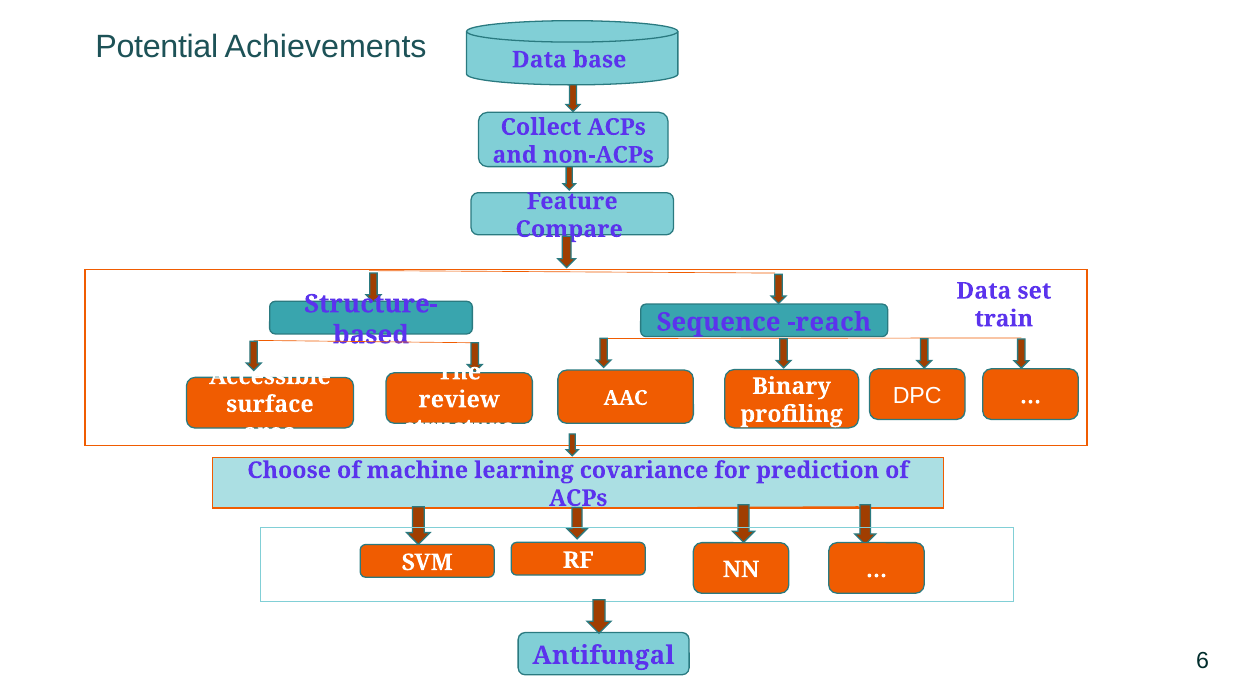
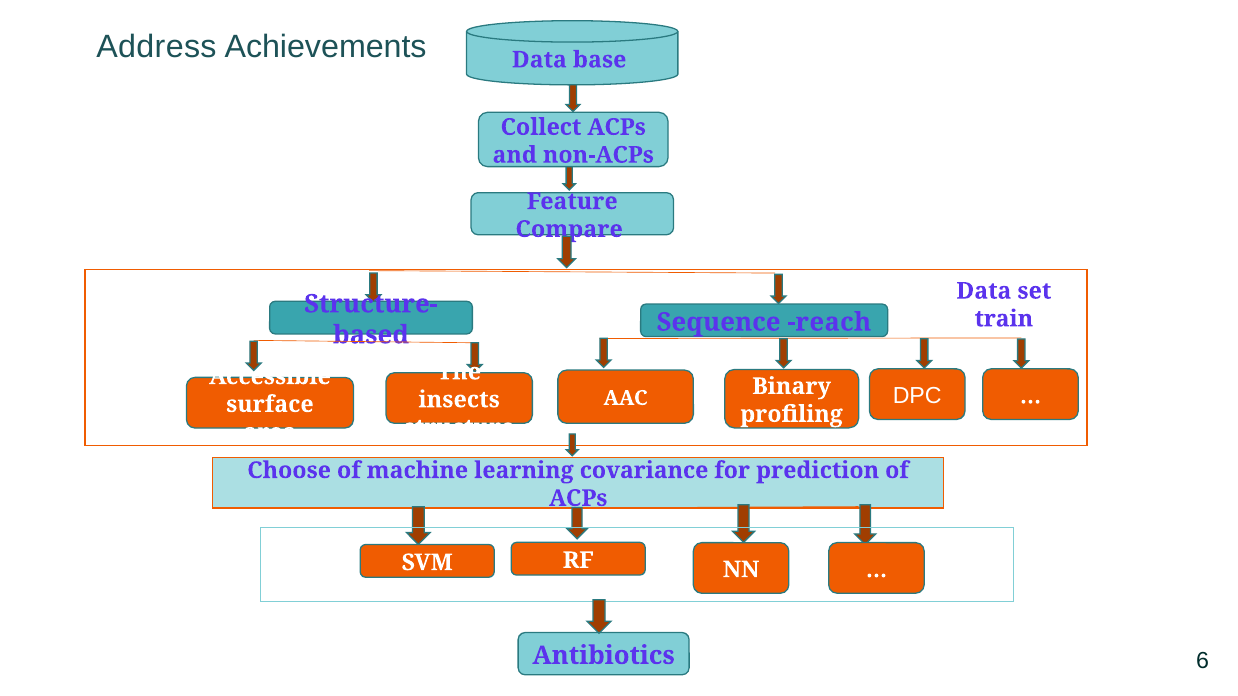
Potential: Potential -> Address (156, 47)
review: review -> insects (459, 400)
Antifungal: Antifungal -> Antibiotics (604, 656)
